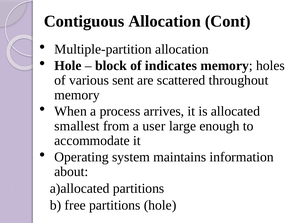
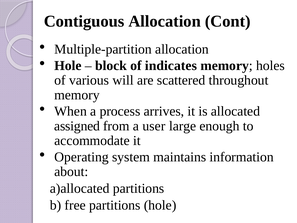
sent: sent -> will (123, 80)
smallest: smallest -> assigned (77, 126)
